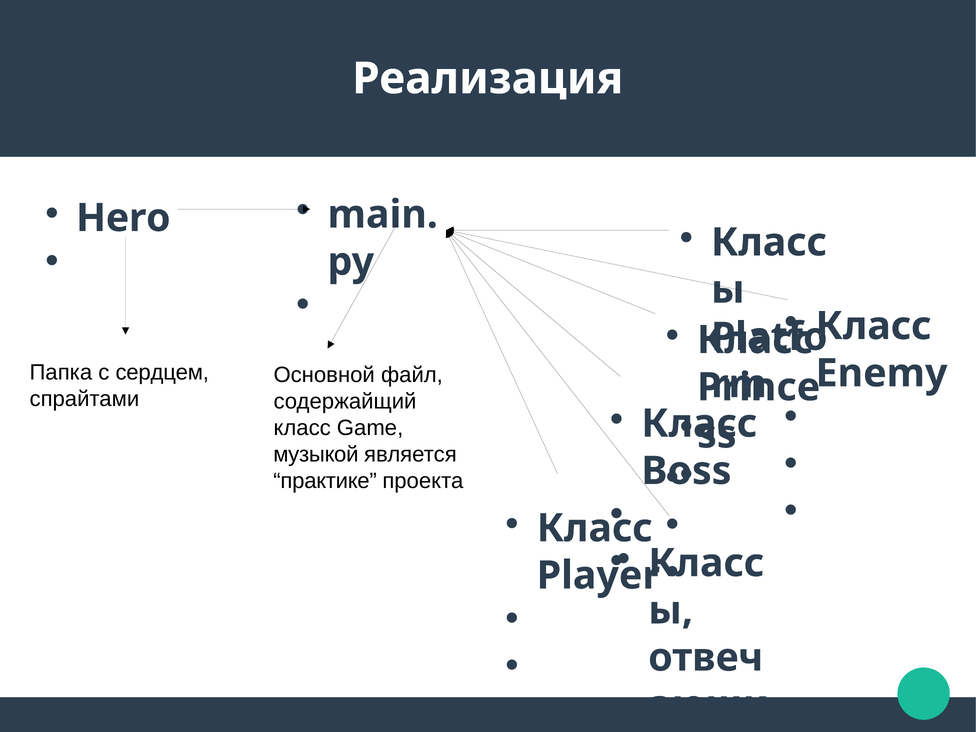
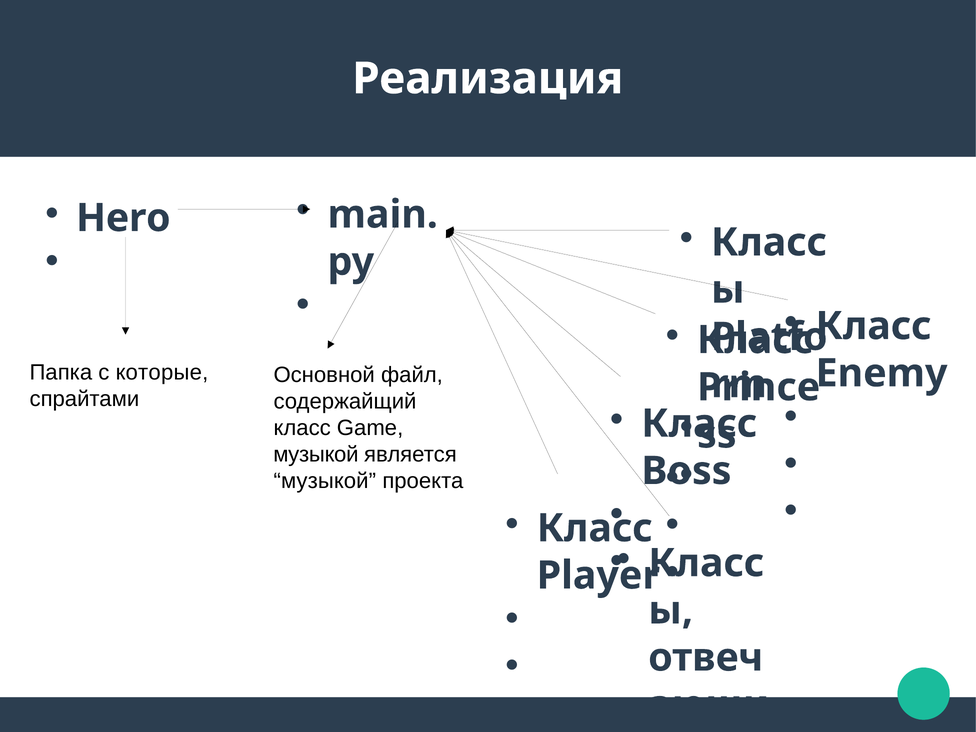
сердцем: сердцем -> которые (162, 372)
практике: практике -> музыкой (325, 481)
